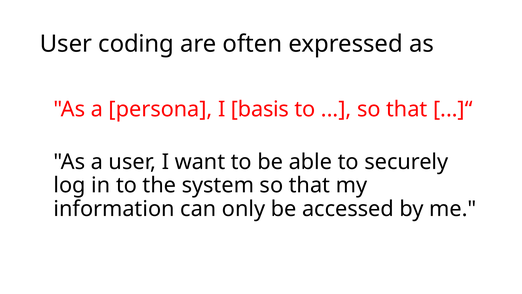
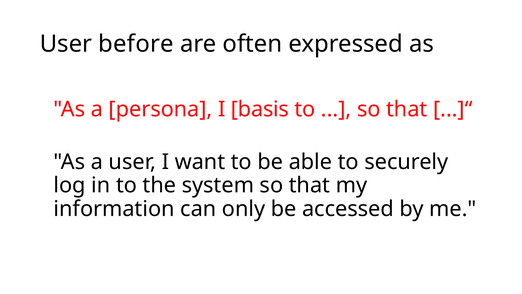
coding: coding -> before (136, 44)
